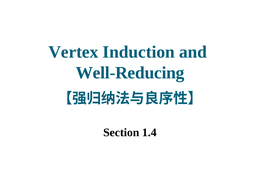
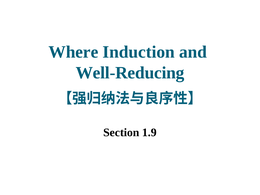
Vertex: Vertex -> Where (73, 52)
1.4: 1.4 -> 1.9 (149, 133)
